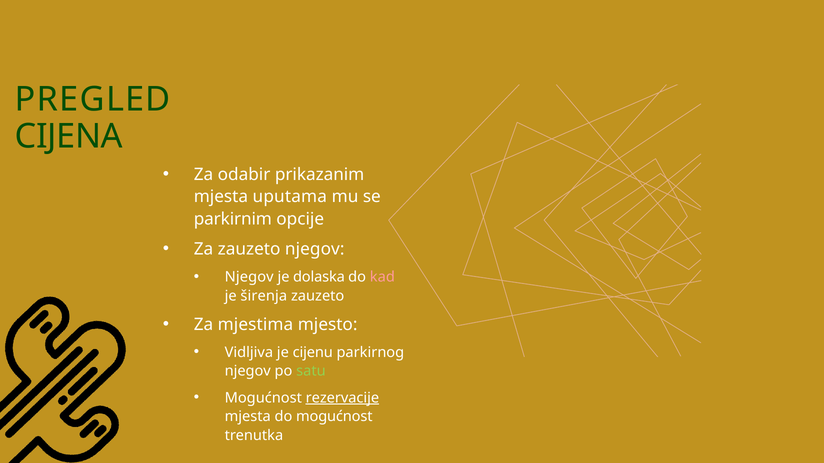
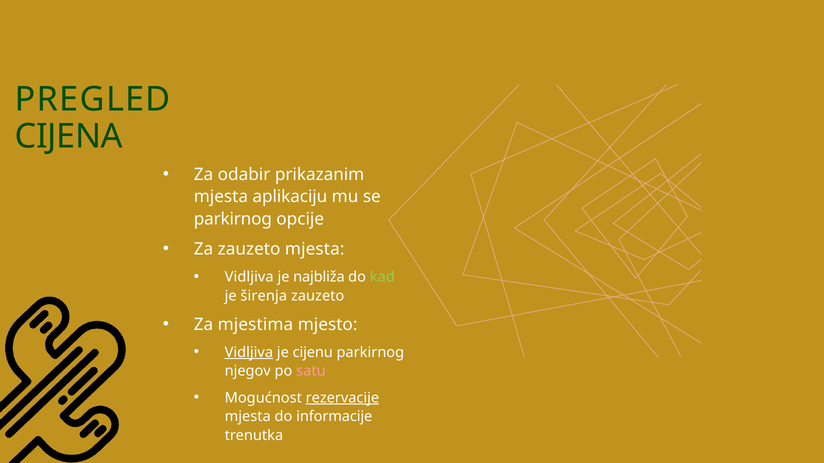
uputama: uputama -> aplikaciju (290, 197)
parkirnim: parkirnim -> parkirnog (233, 219)
zauzeto njegov: njegov -> mjesta (315, 249)
Njegov: Njegov -> Vidljiva (249, 277)
dolaska: dolaska -> najbliža (319, 277)
kad colour: pink -> light green (382, 277)
Vidljiva underline: none -> present (249, 353)
satu colour: light green -> pink (311, 372)
do mogućnost: mogućnost -> informacije (334, 417)
